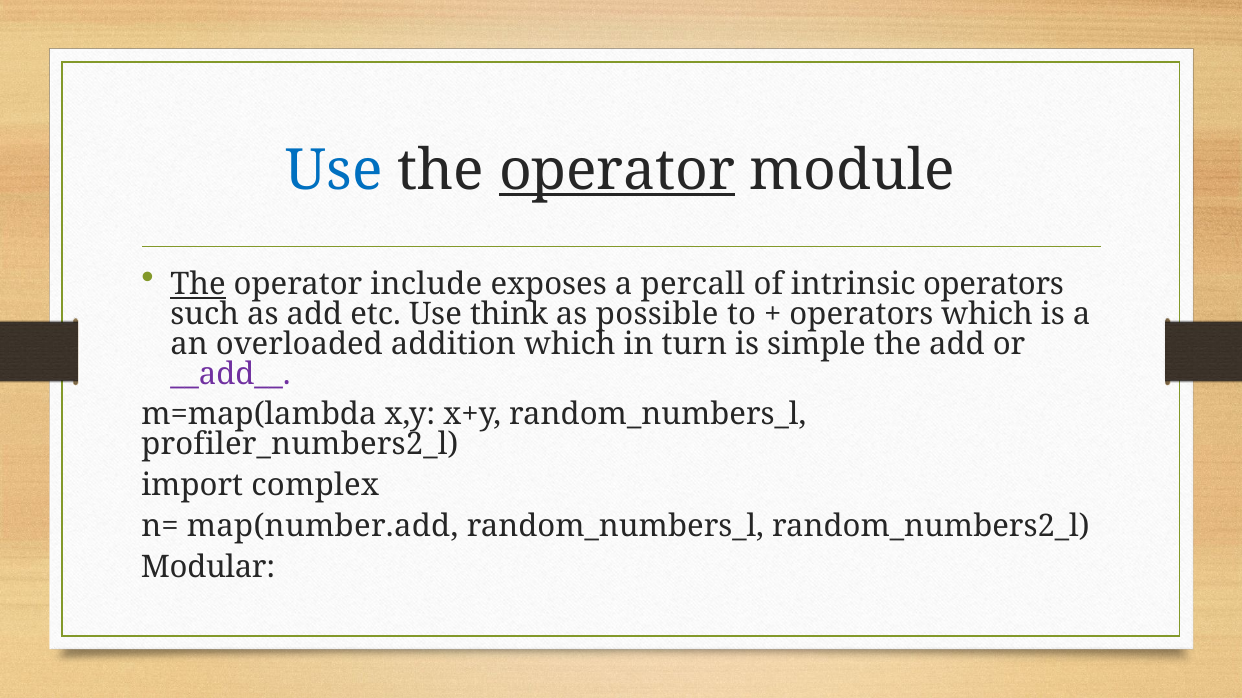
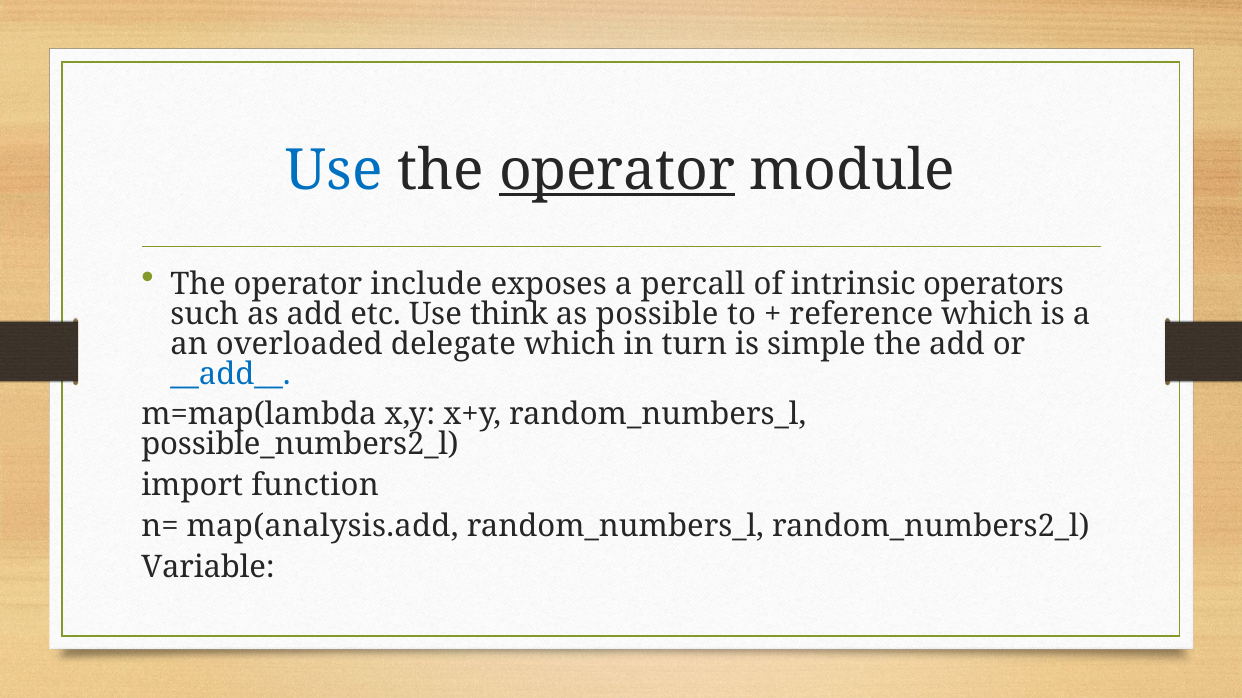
The underline: present -> none (198, 285)
operators: operators -> reference (861, 315)
addition: addition -> delegate (453, 344)
__add__ colour: purple -> blue (231, 374)
profiler_numbers2_l: profiler_numbers2_l -> possible_numbers2_l (300, 445)
complex: complex -> function (315, 486)
map(number.add: map(number.add -> map(analysis.add (323, 527)
Modular: Modular -> Variable (208, 568)
